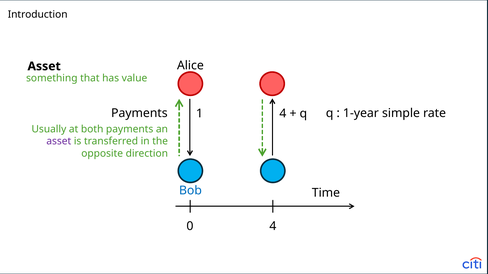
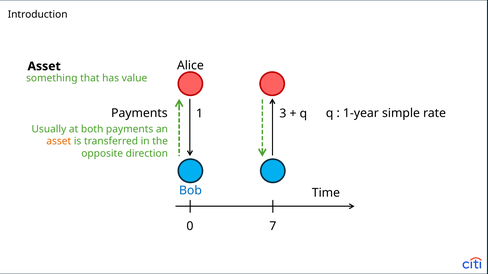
Payments 4: 4 -> 3 (283, 114)
asset colour: purple -> orange (59, 141)
0 4: 4 -> 7 (273, 226)
